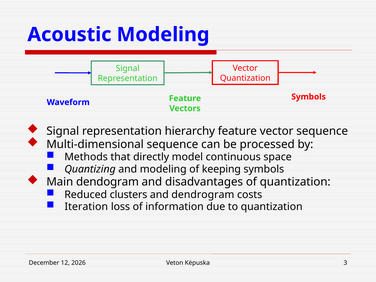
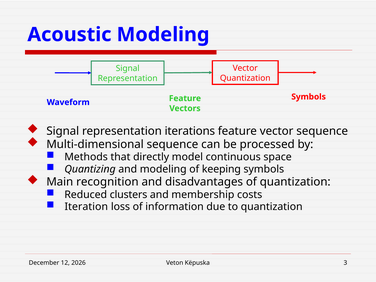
hierarchy: hierarchy -> iterations (190, 131)
dendogram: dendogram -> recognition (107, 182)
dendrogram: dendrogram -> membership (203, 195)
